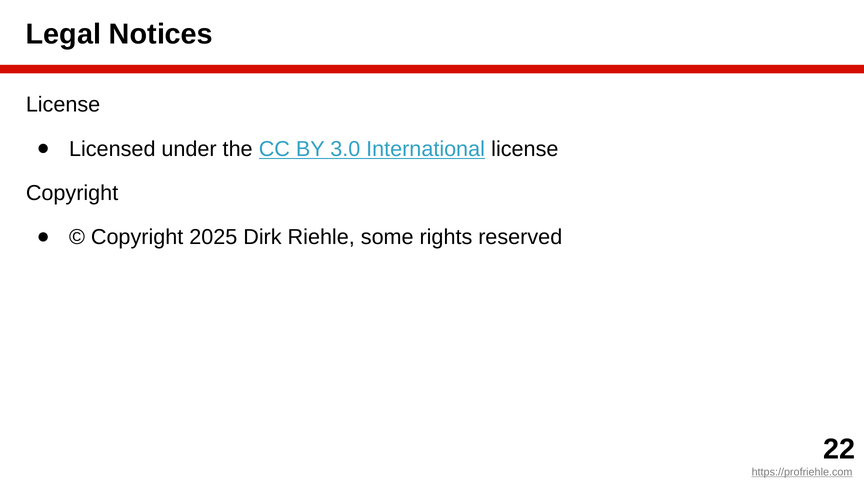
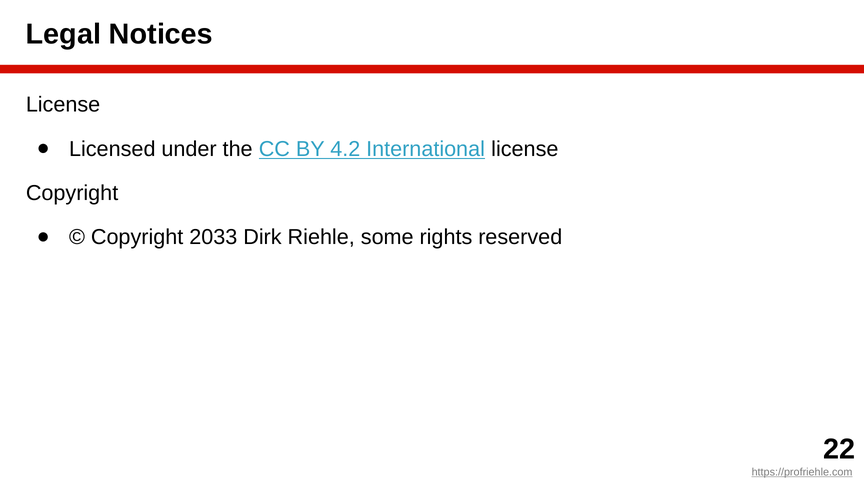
3.0: 3.0 -> 4.2 (345, 149)
2025: 2025 -> 2033 (213, 237)
